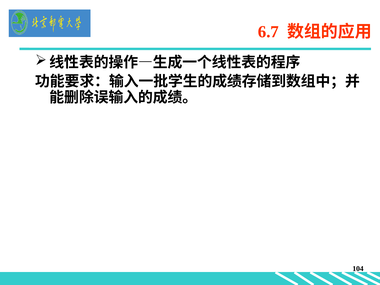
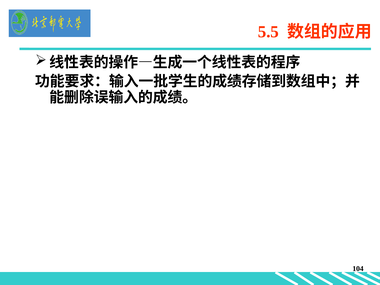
6.7: 6.7 -> 5.5 (268, 32)
